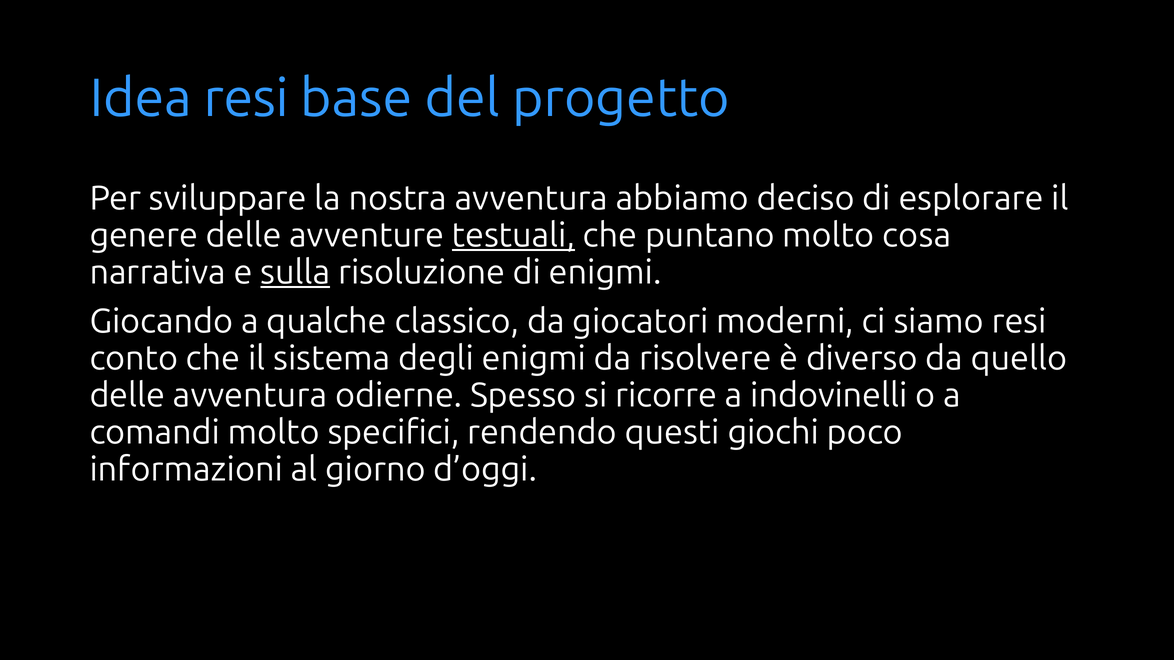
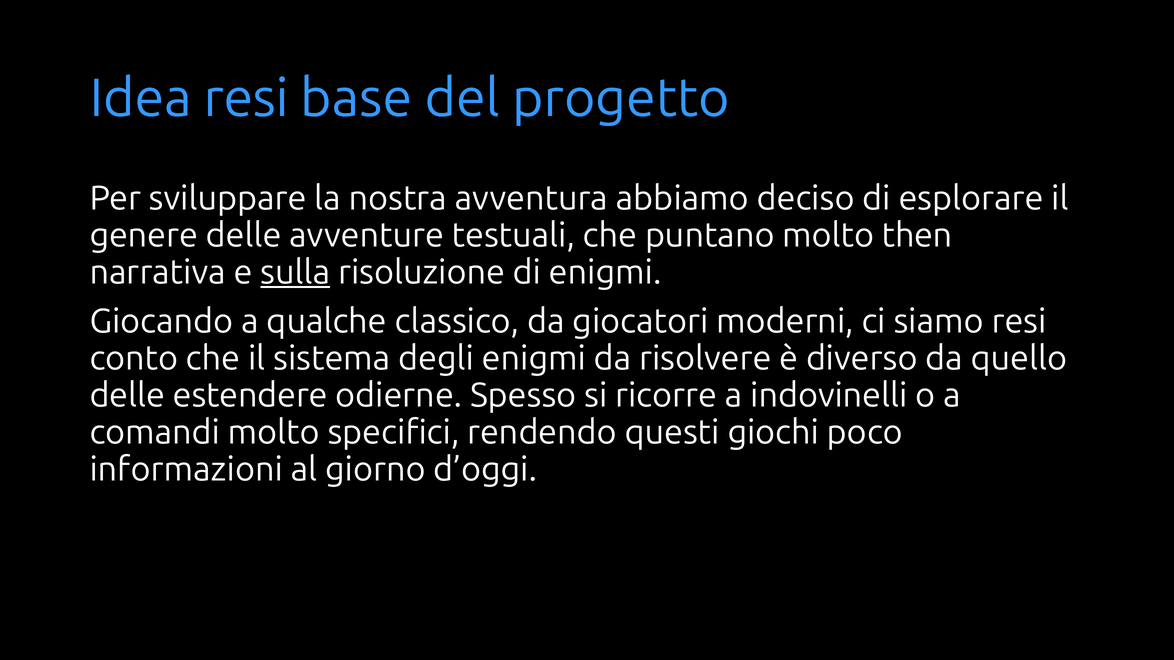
testuali underline: present -> none (513, 235)
cosa: cosa -> then (917, 235)
delle avventura: avventura -> estendere (250, 396)
